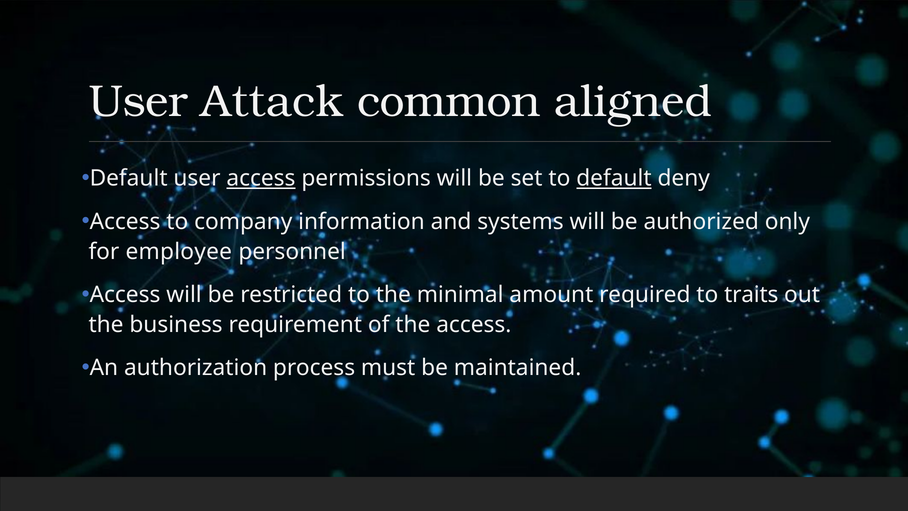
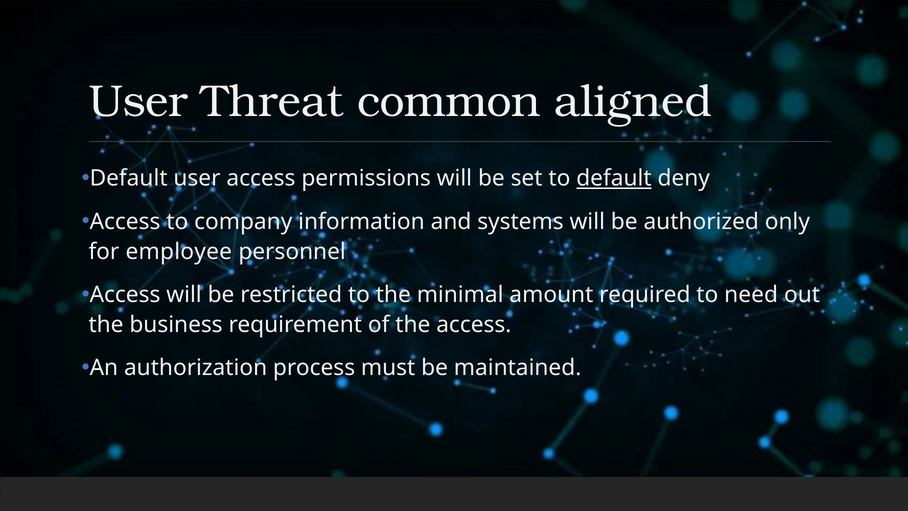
Attack: Attack -> Threat (272, 102)
access underline: present -> none (261, 178)
traits: traits -> need (751, 295)
